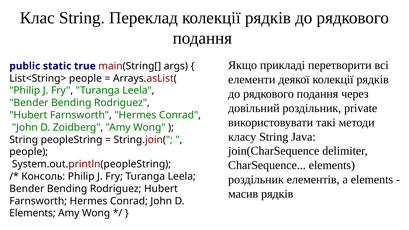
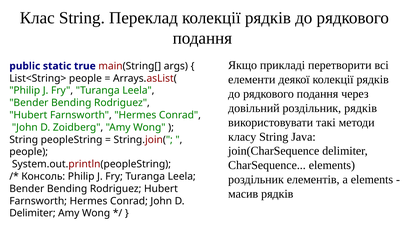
роздільник private: private -> рядків (361, 108)
Elements: Elements -> Delimiter (32, 213)
